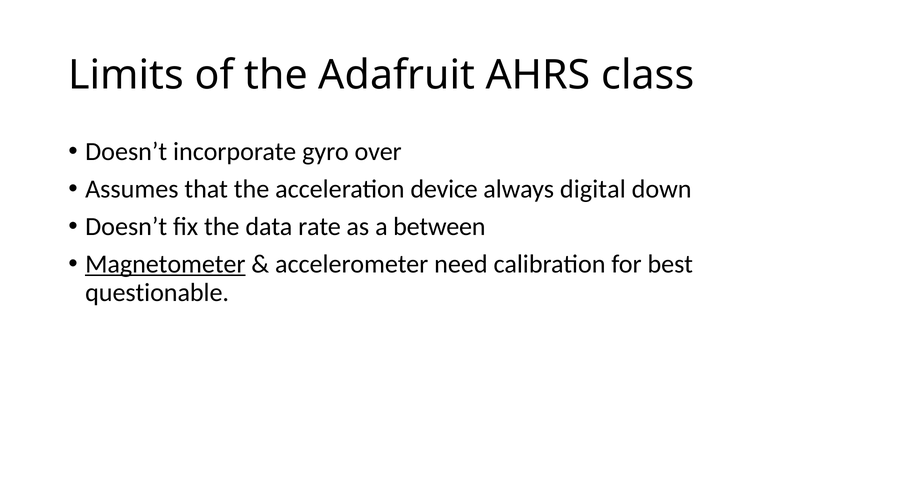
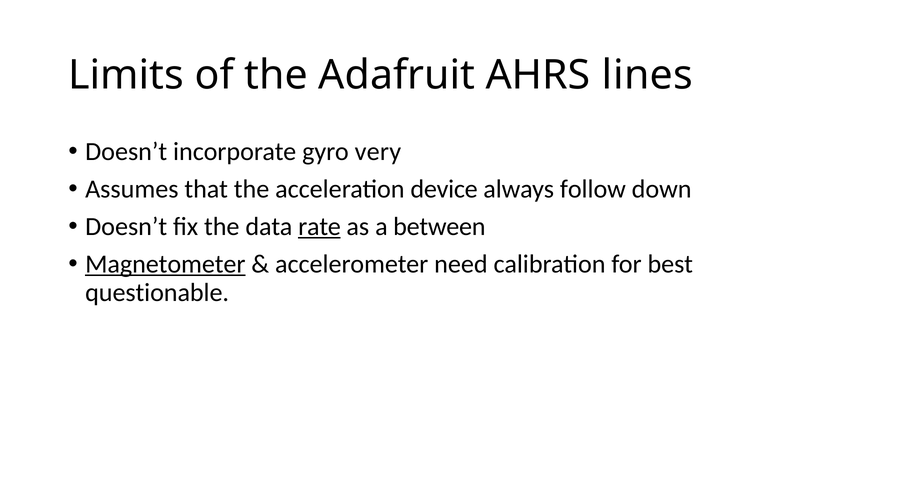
class: class -> lines (648, 75)
over: over -> very (378, 152)
digital: digital -> follow (593, 189)
rate underline: none -> present (320, 227)
